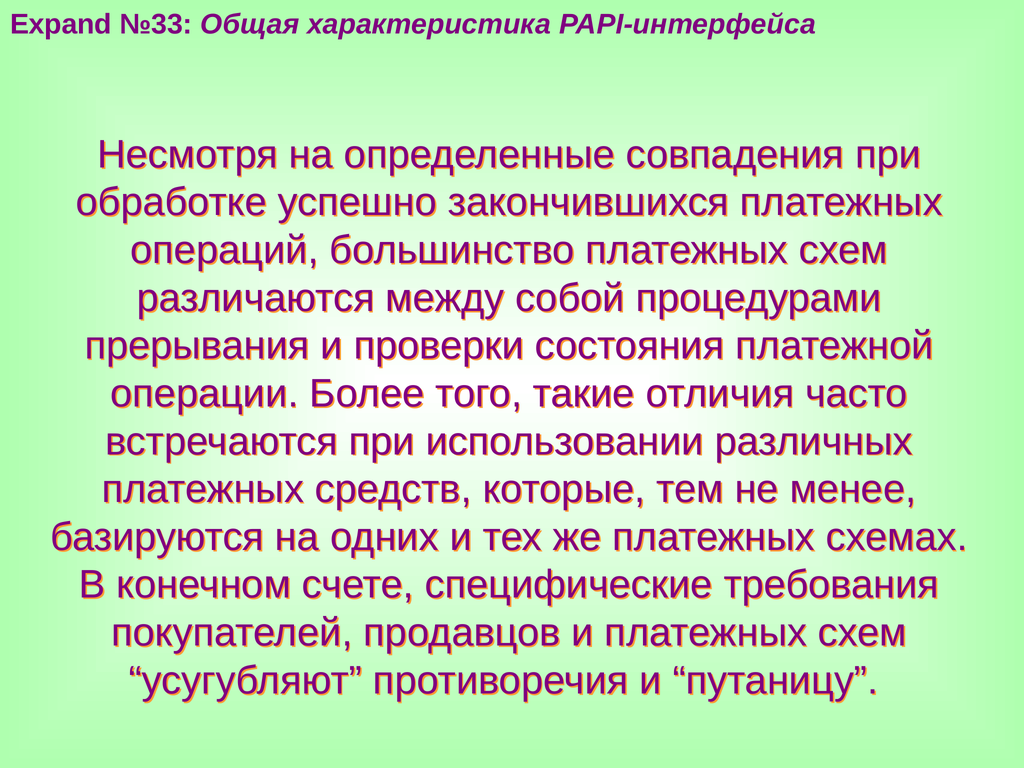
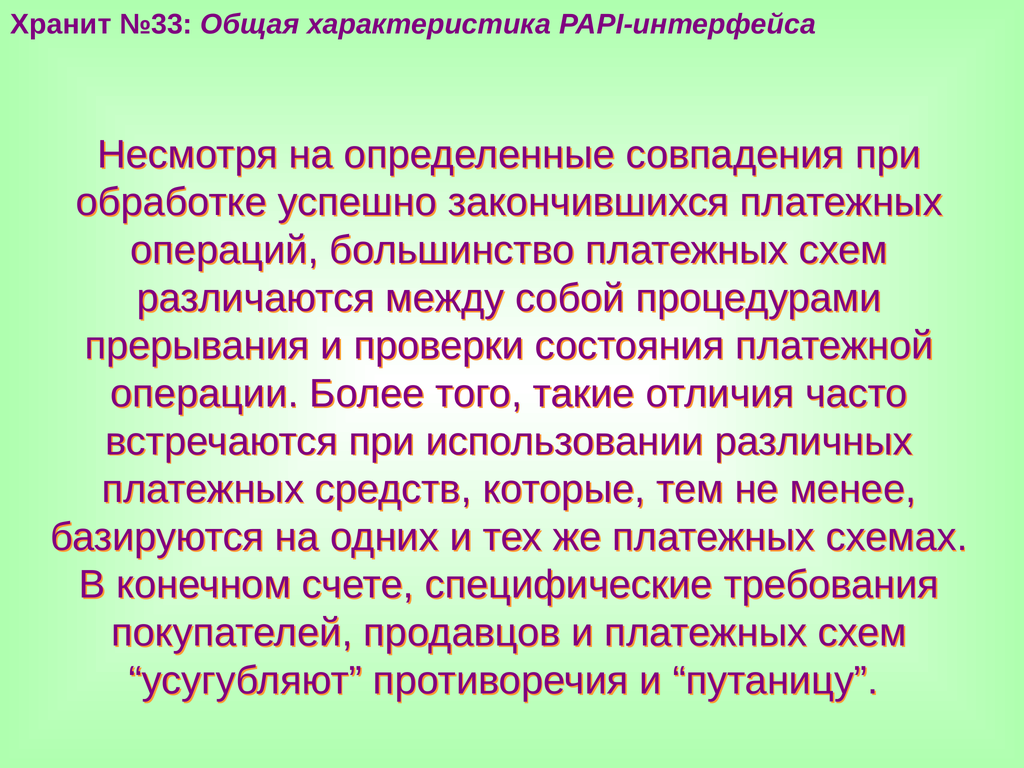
Expand: Expand -> Хранит (61, 24)
